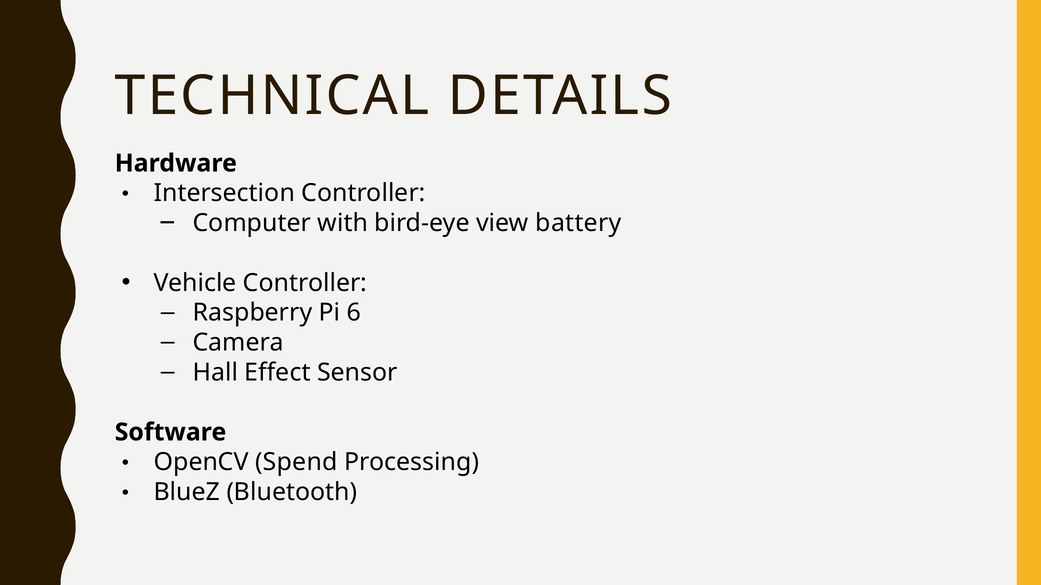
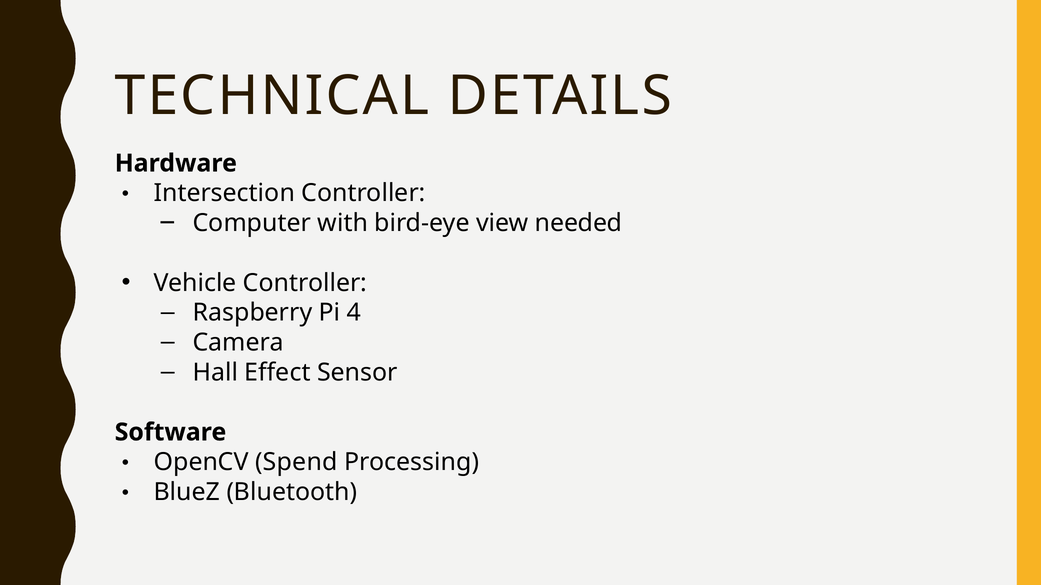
battery: battery -> needed (579, 223)
6: 6 -> 4 (354, 313)
